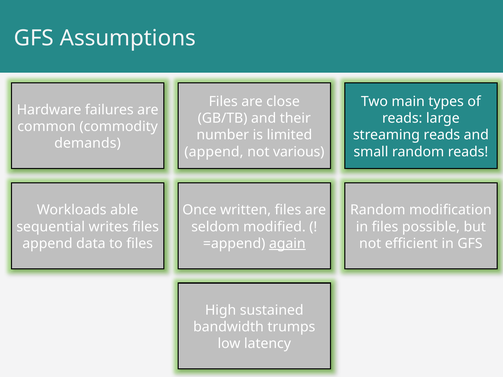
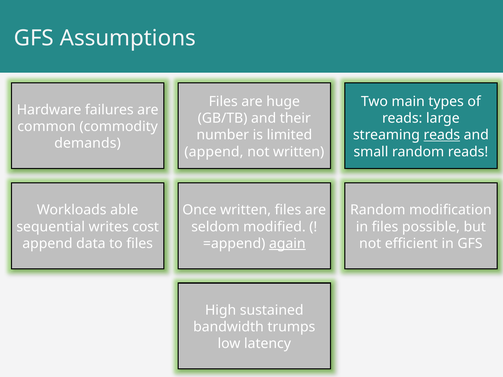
close: close -> huge (283, 102)
reads underline: none -> present (442, 135)
not various: various -> written (299, 152)
writes files: files -> cost (146, 227)
